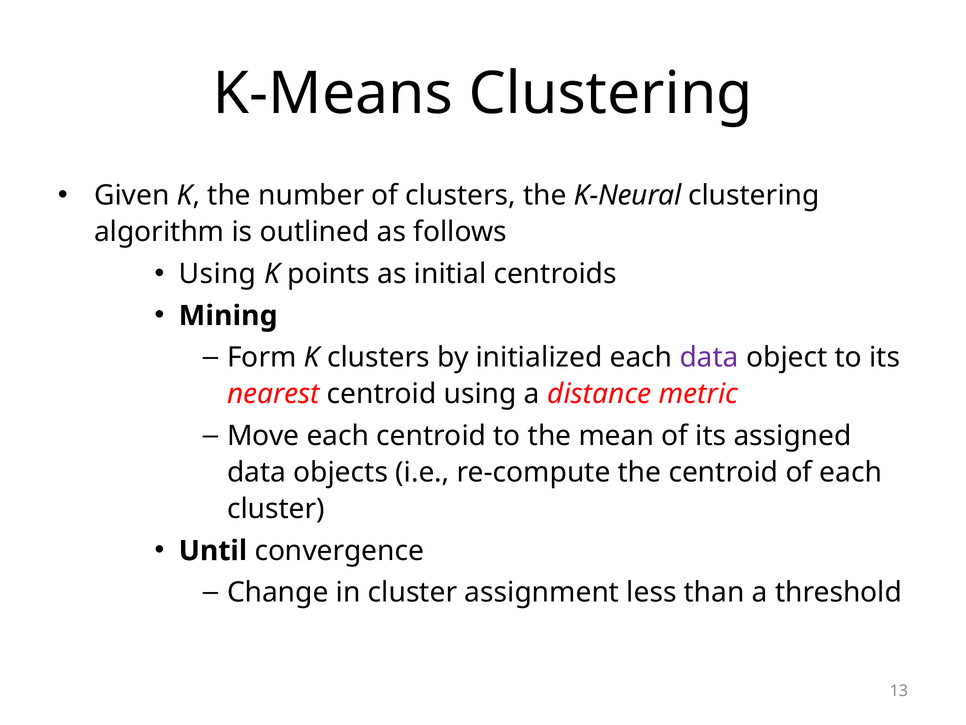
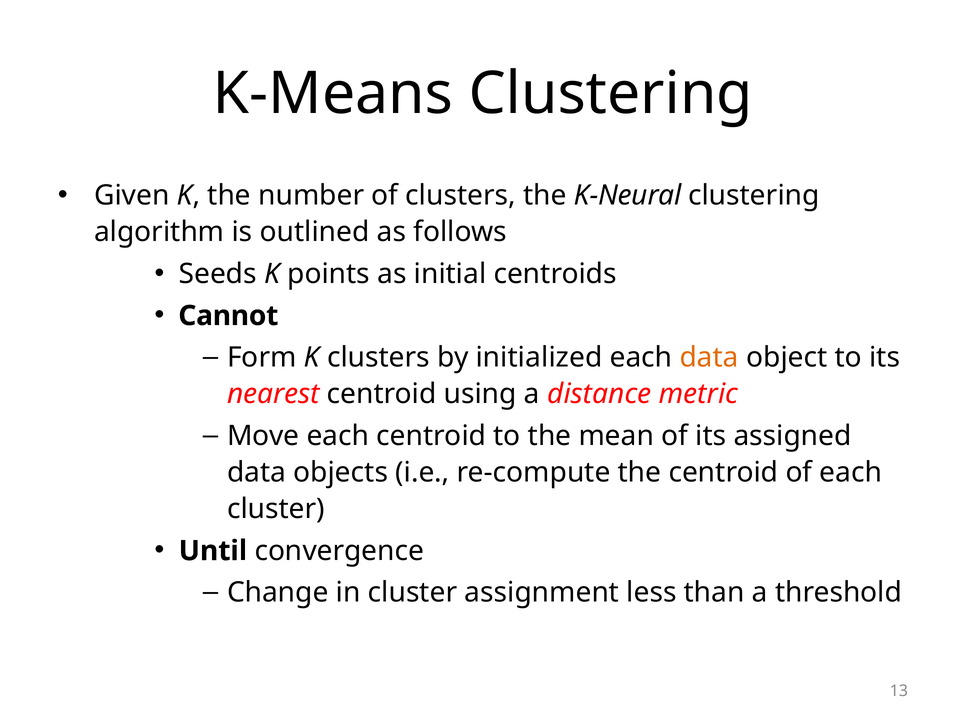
Using: Using -> Seeds (218, 274)
Mining: Mining -> Cannot (228, 316)
data colour: purple -> orange (709, 357)
